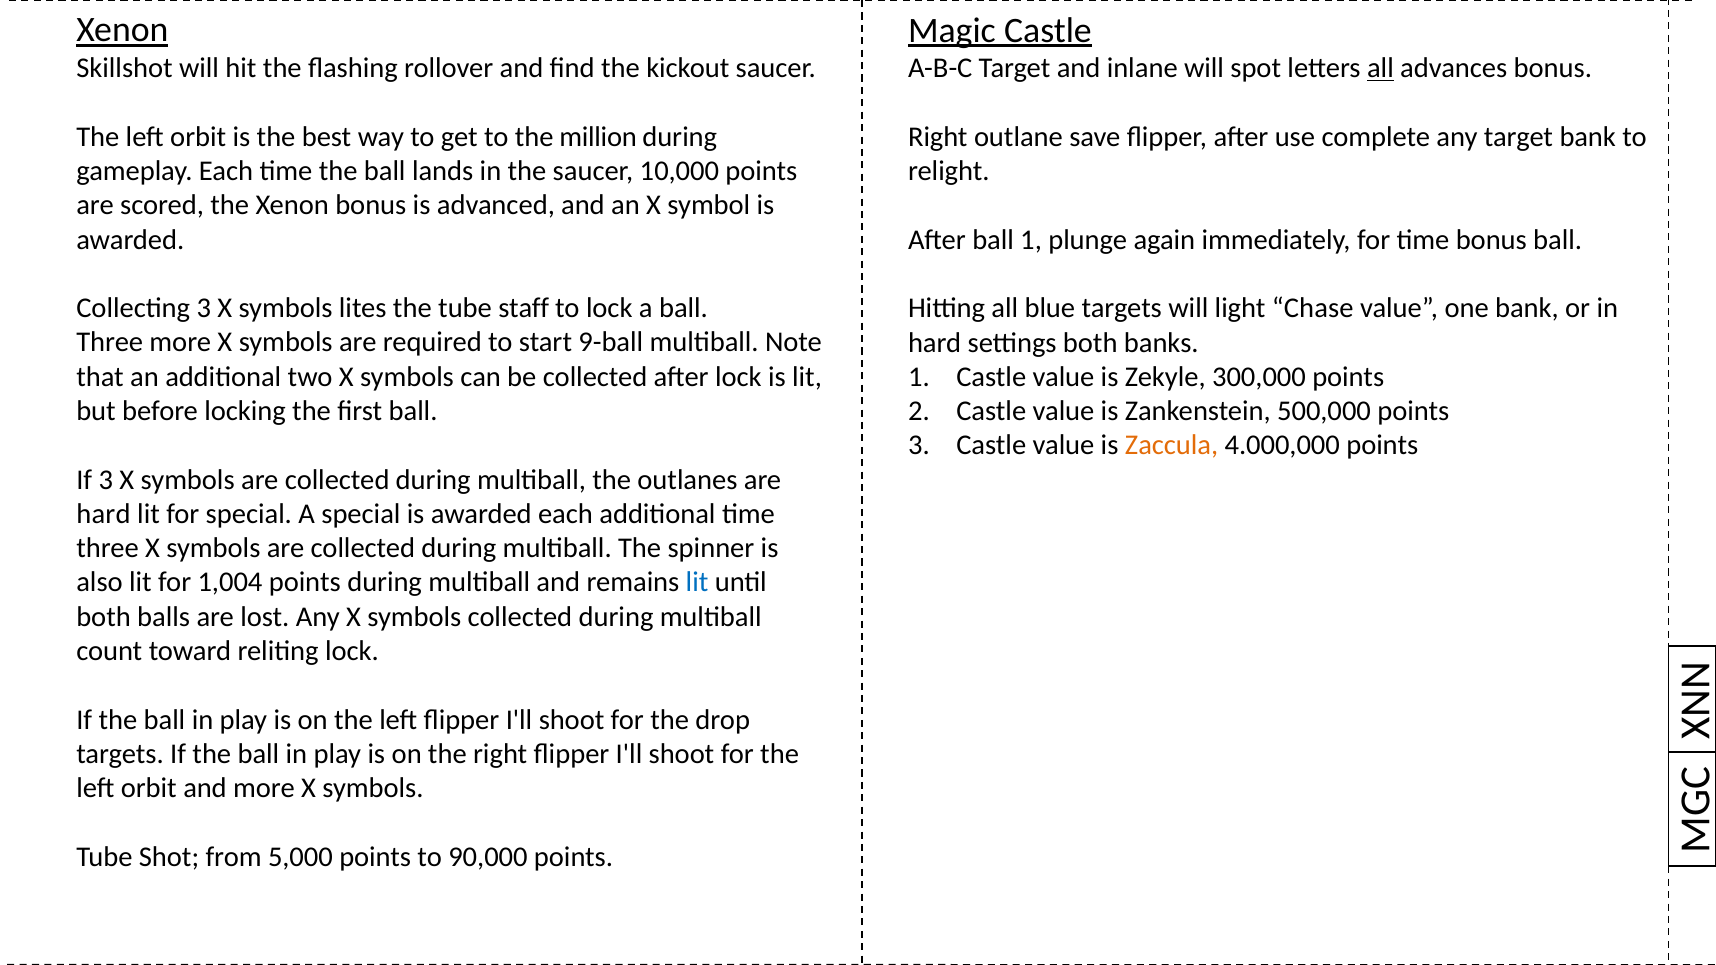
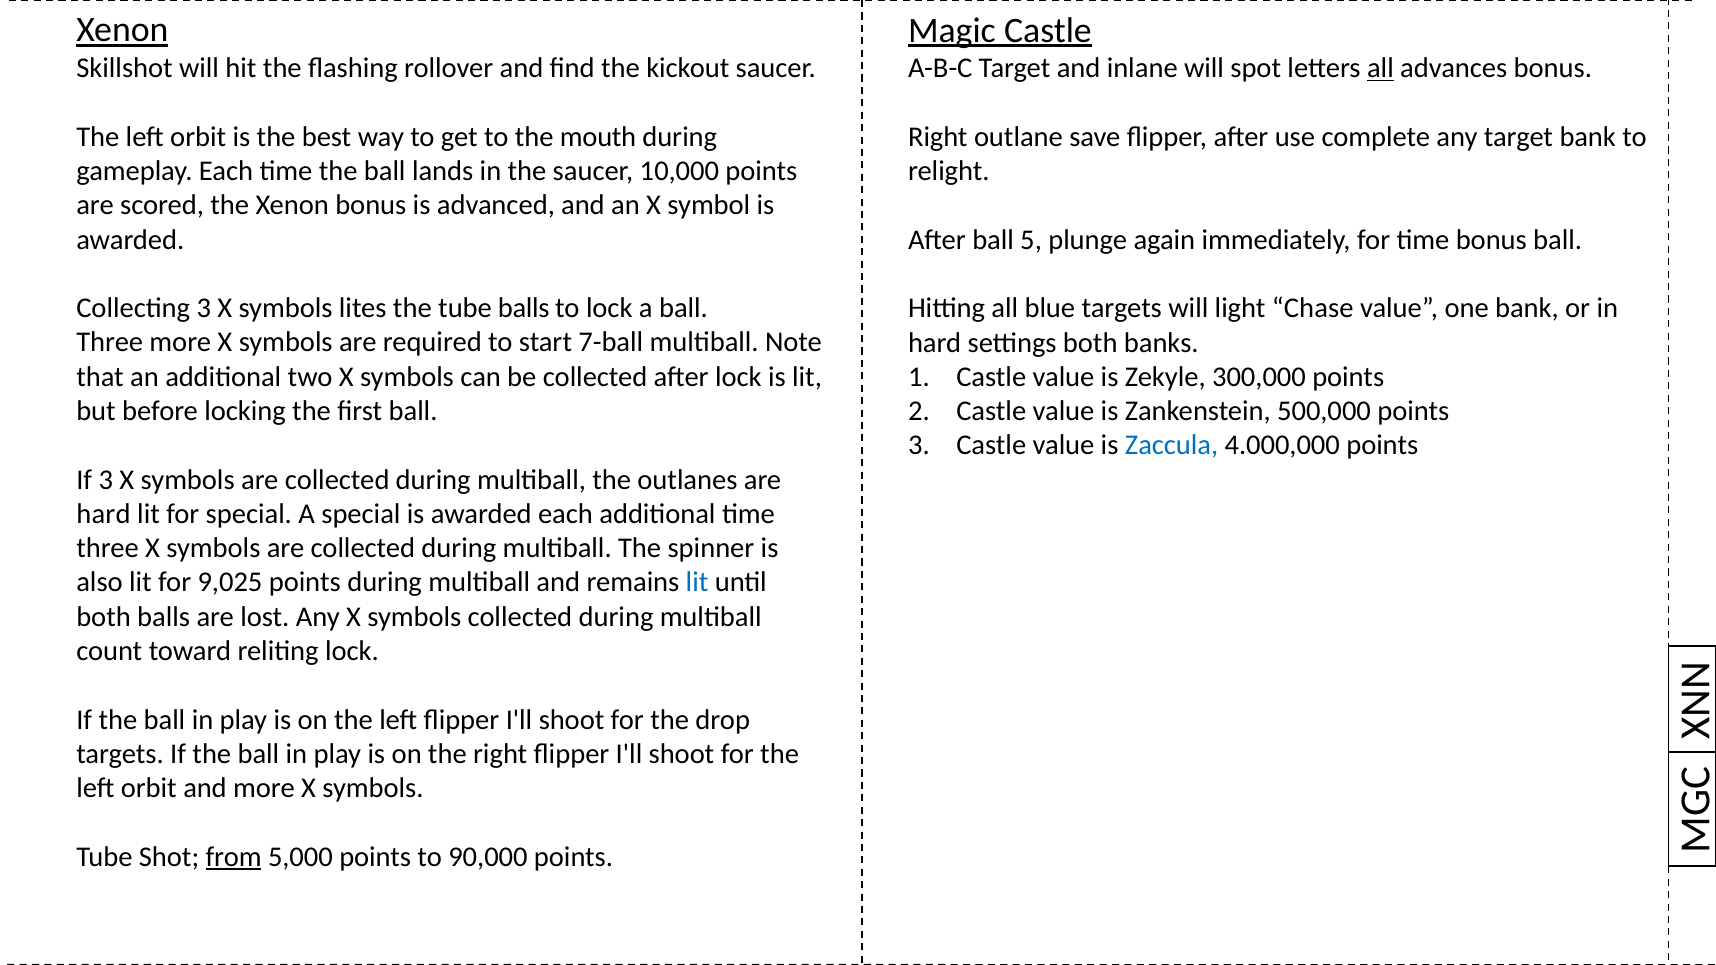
million: million -> mouth (598, 137)
ball 1: 1 -> 5 (1031, 240)
tube staff: staff -> balls (524, 308)
9-ball: 9-ball -> 7-ball (611, 343)
Zaccula colour: orange -> blue (1172, 446)
1,004: 1,004 -> 9,025 (230, 583)
from underline: none -> present (234, 857)
